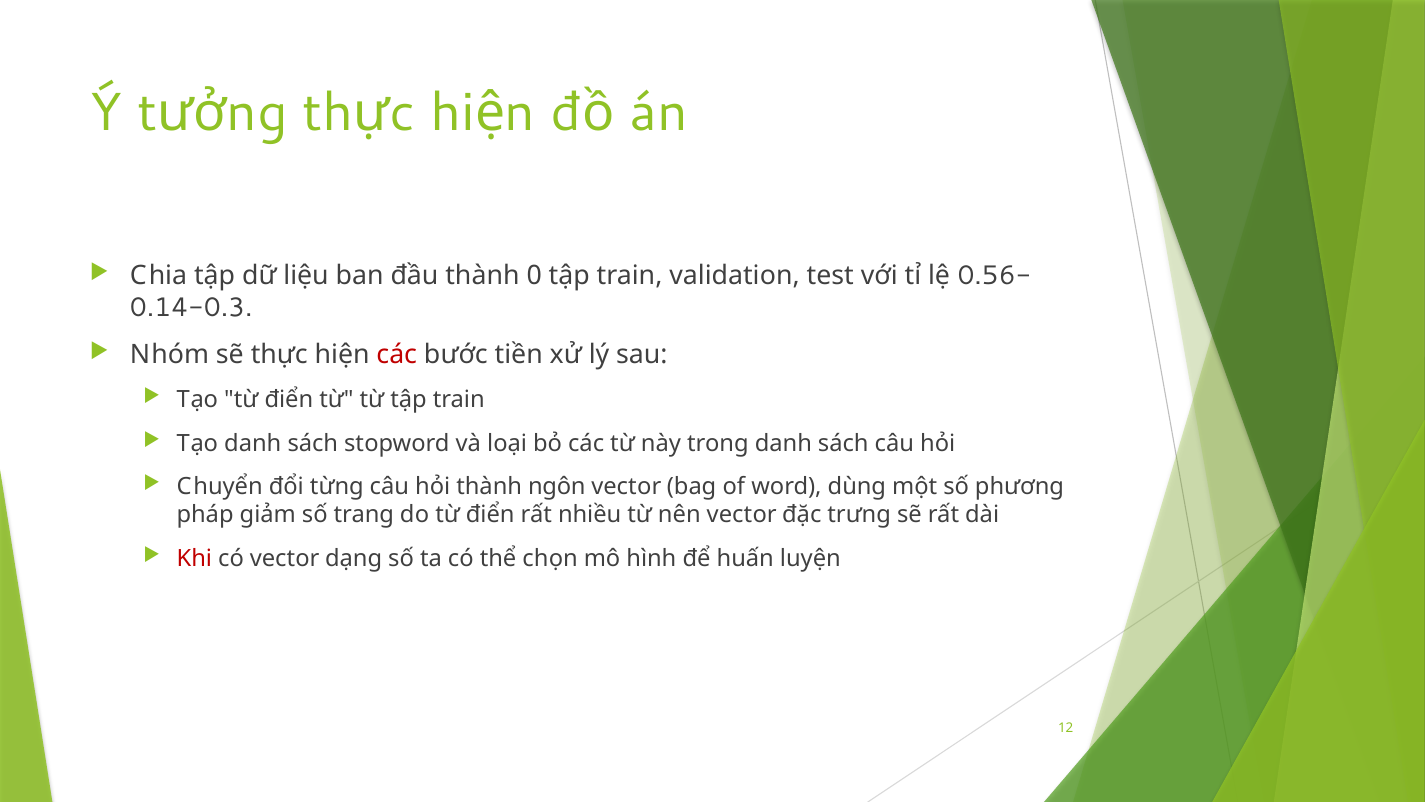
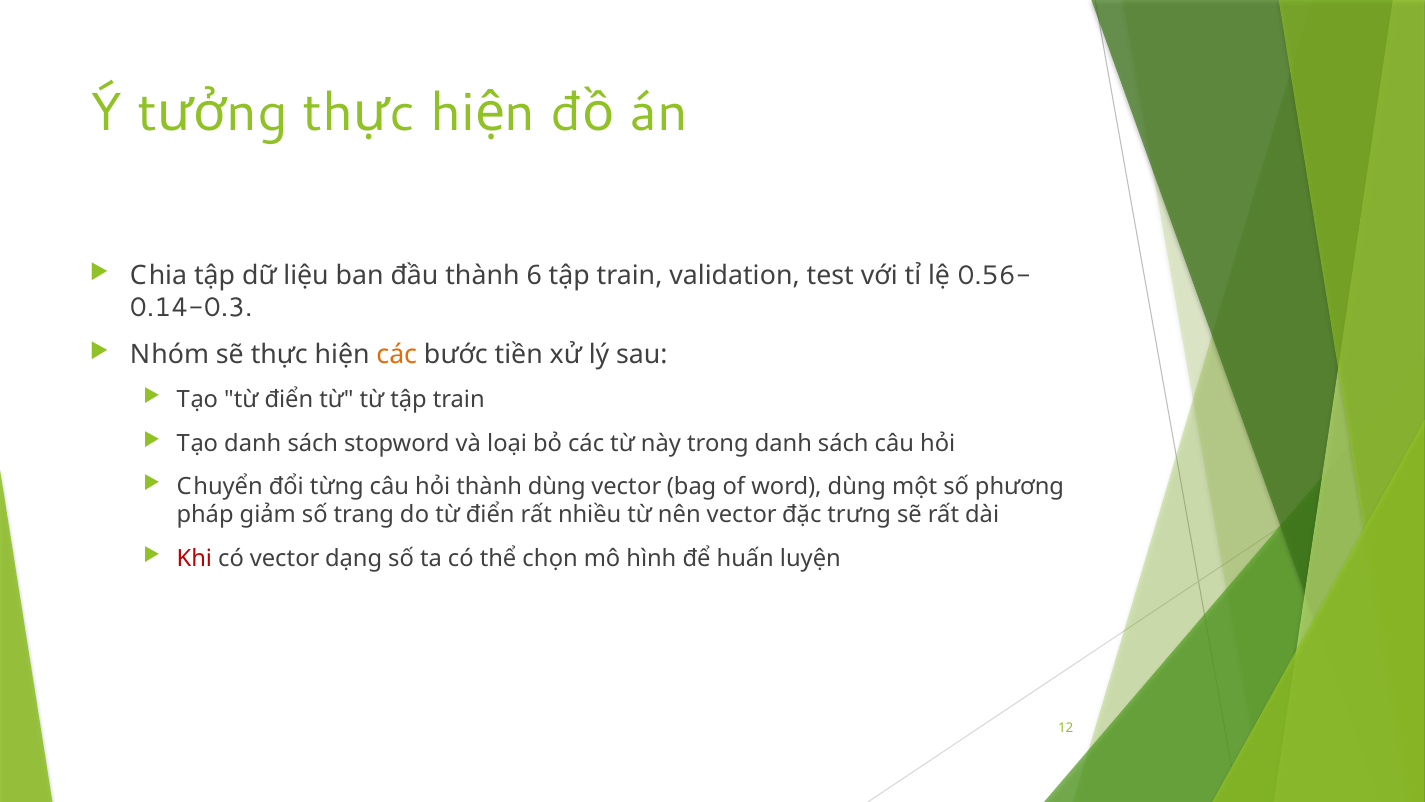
0: 0 -> 6 (534, 276)
các colour: red -> orange (397, 355)
thành ngôn: ngôn -> dùng (557, 486)
